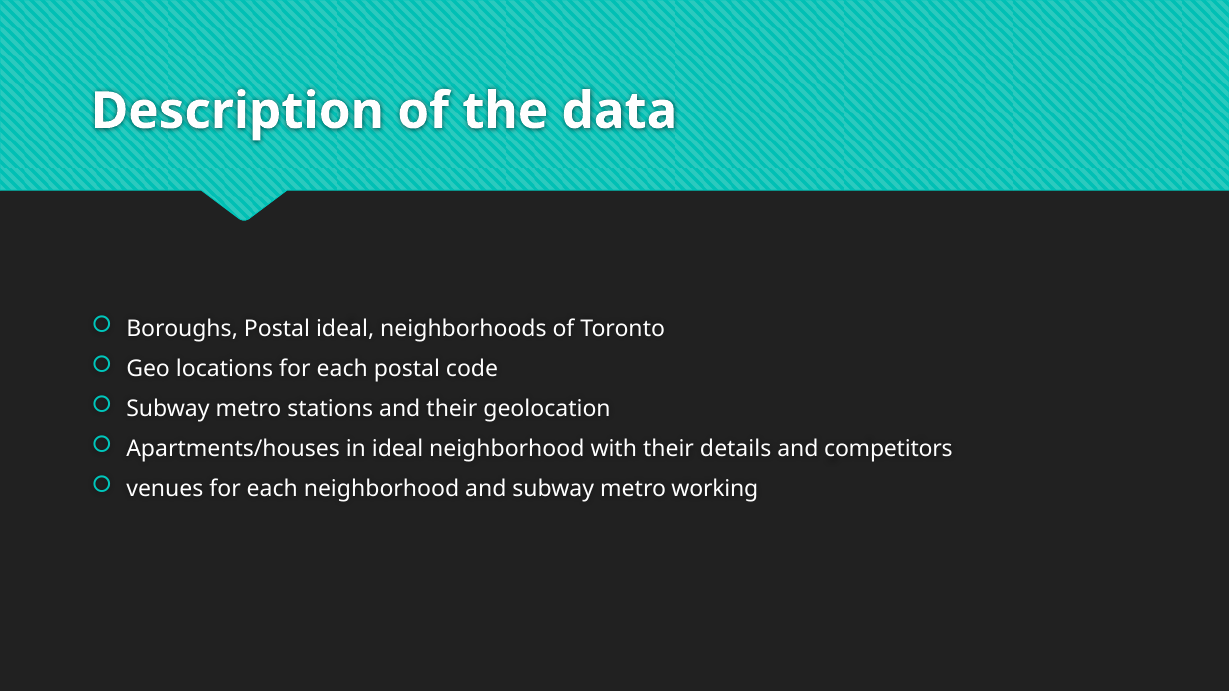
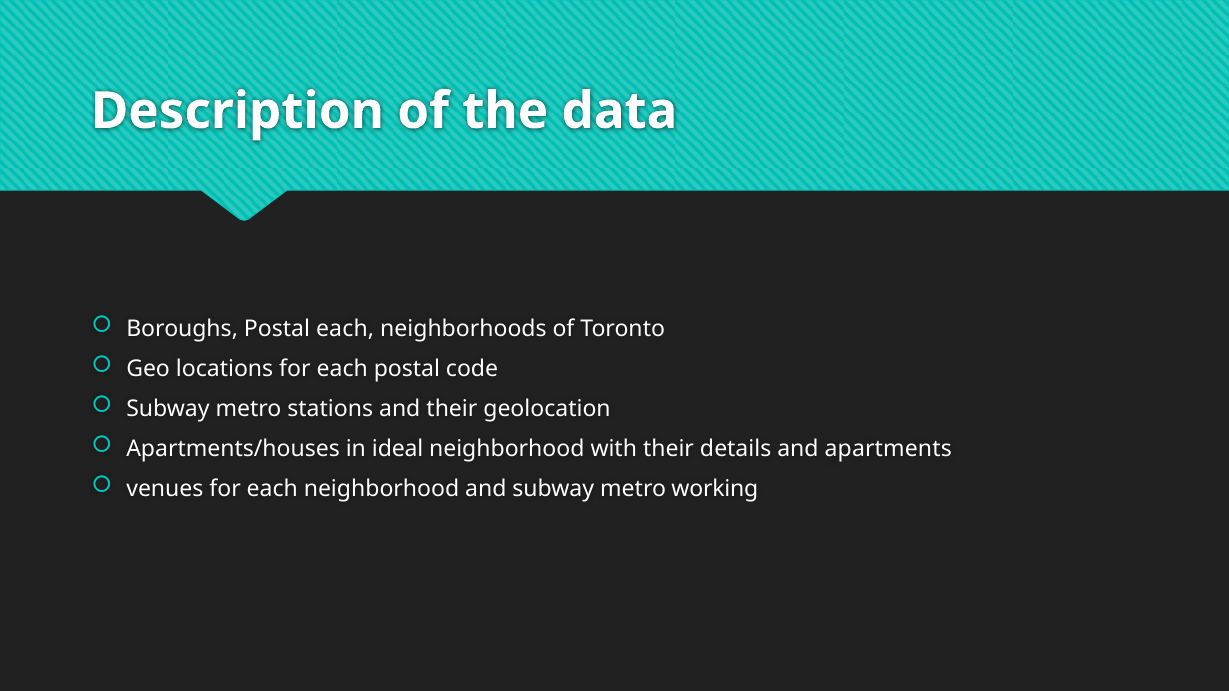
Postal ideal: ideal -> each (345, 329)
competitors: competitors -> apartments (888, 449)
